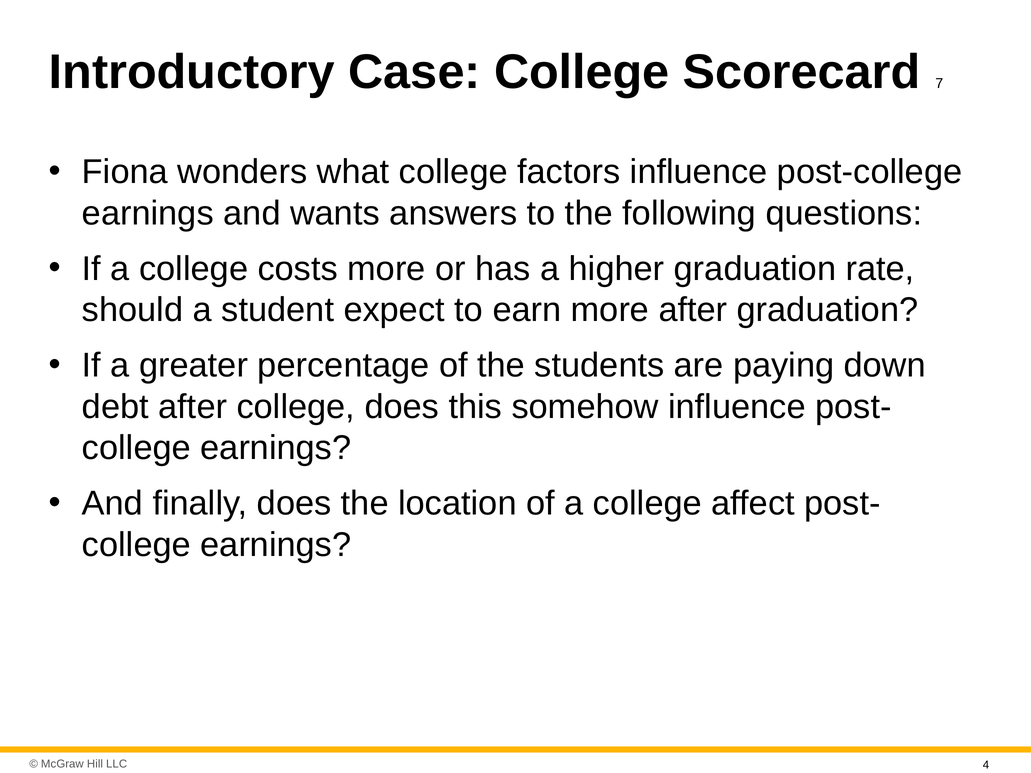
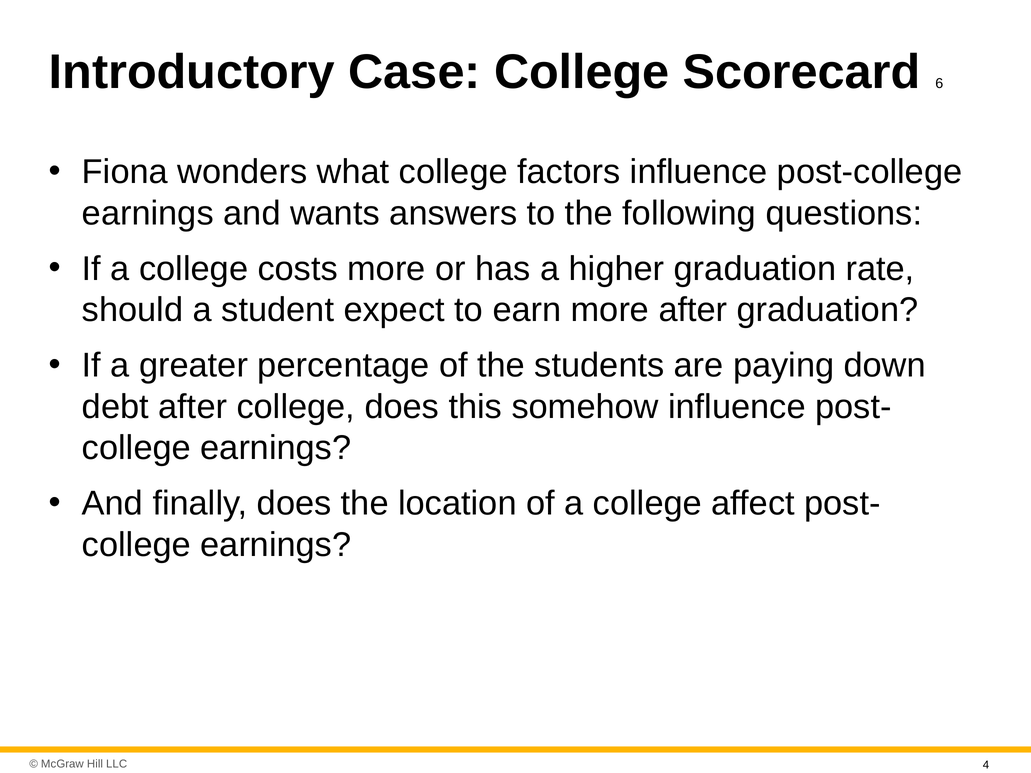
7: 7 -> 6 (939, 84)
